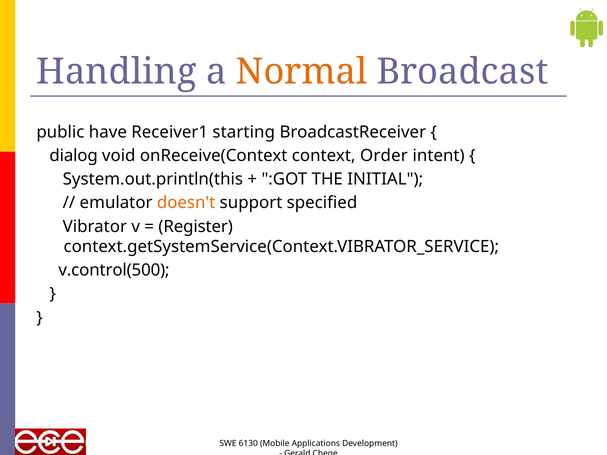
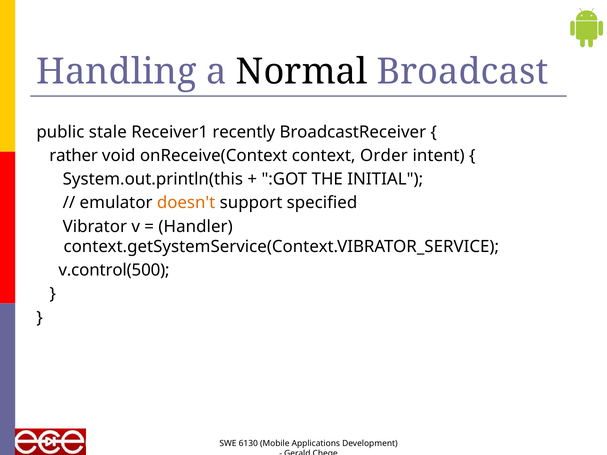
Normal colour: orange -> black (302, 72)
have: have -> stale (108, 132)
starting: starting -> recently (244, 132)
dialog: dialog -> rather (74, 156)
Register: Register -> Handler (196, 227)
